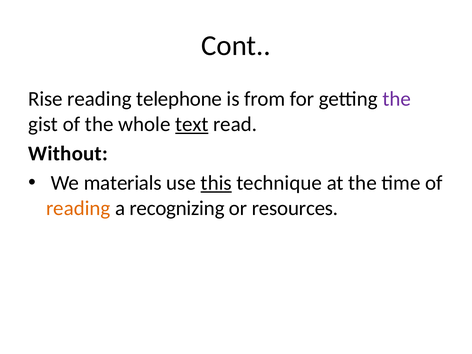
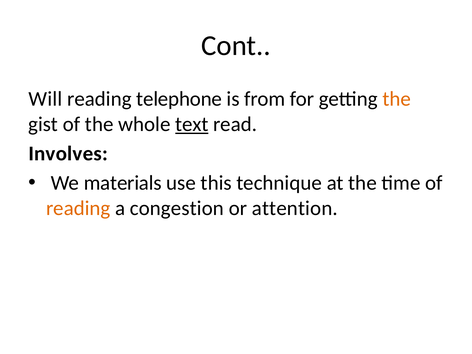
Rise: Rise -> Will (45, 99)
the colour: purple -> orange (397, 99)
Without: Without -> Involves (68, 154)
this underline: present -> none (216, 183)
recognizing: recognizing -> congestion (177, 208)
resources: resources -> attention (295, 208)
